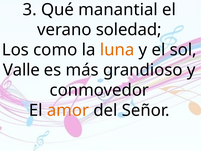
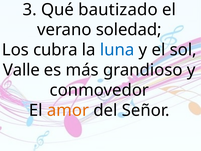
manantial: manantial -> bautizado (118, 10)
como: como -> cubra (55, 50)
luna colour: orange -> blue (117, 50)
